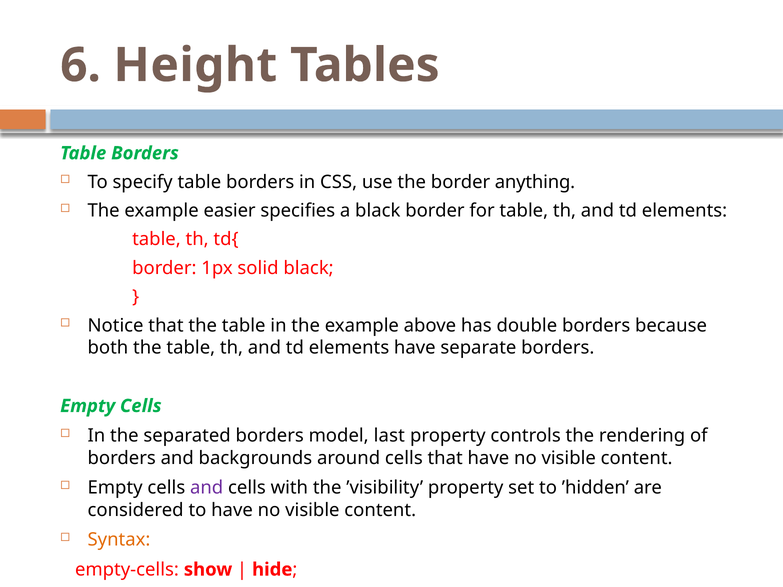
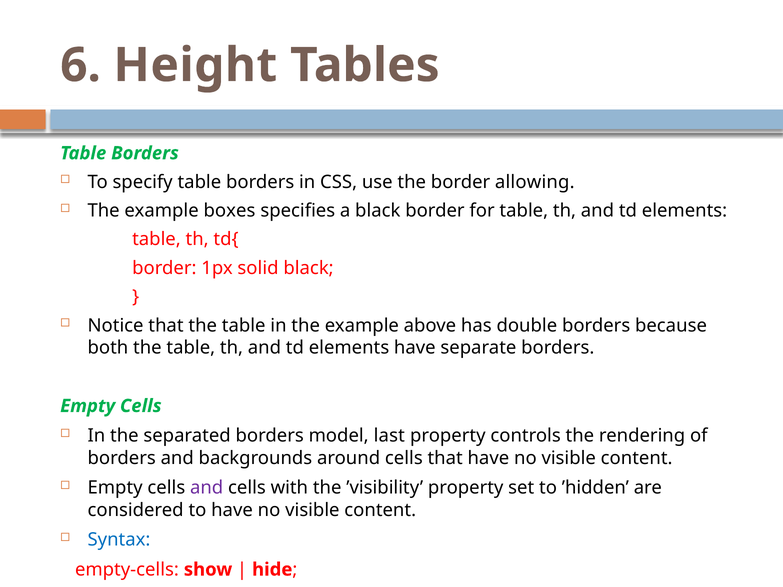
anything: anything -> allowing (535, 182)
easier: easier -> boxes (229, 211)
Syntax colour: orange -> blue (119, 540)
